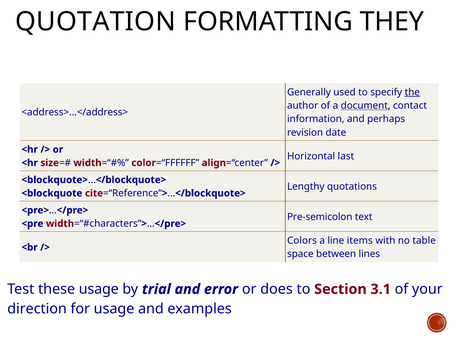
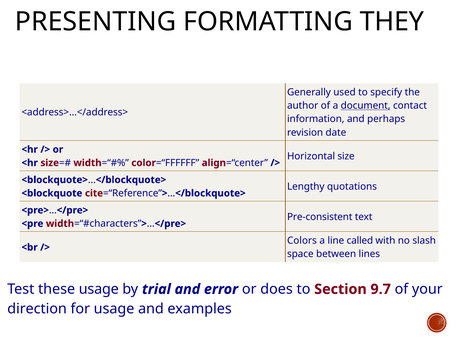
QUOTATION: QUOTATION -> PRESENTING (96, 22)
the underline: present -> none (412, 92)
Horizontal last: last -> size (346, 156)
Pre-semicolon: Pre-semicolon -> Pre-consistent (320, 217)
items: items -> called (360, 241)
table: table -> slash (424, 241)
3.1: 3.1 -> 9.7 (381, 290)
